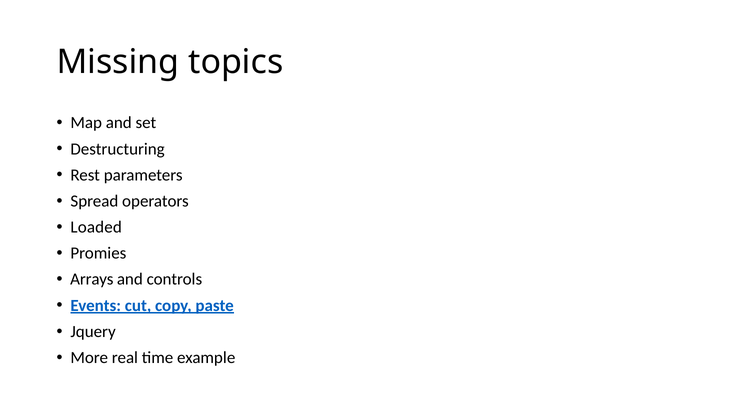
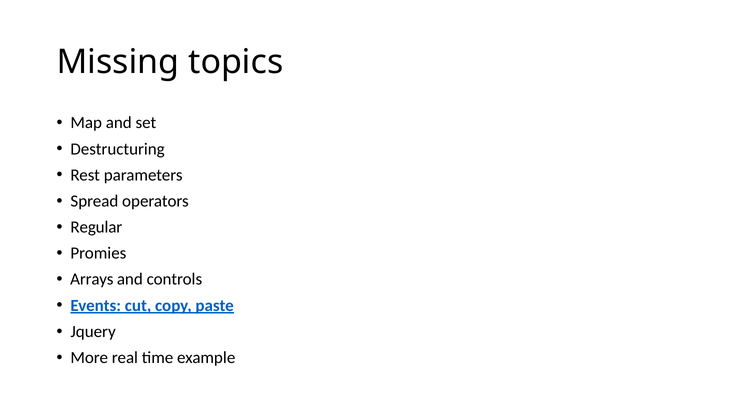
Loaded: Loaded -> Regular (96, 227)
